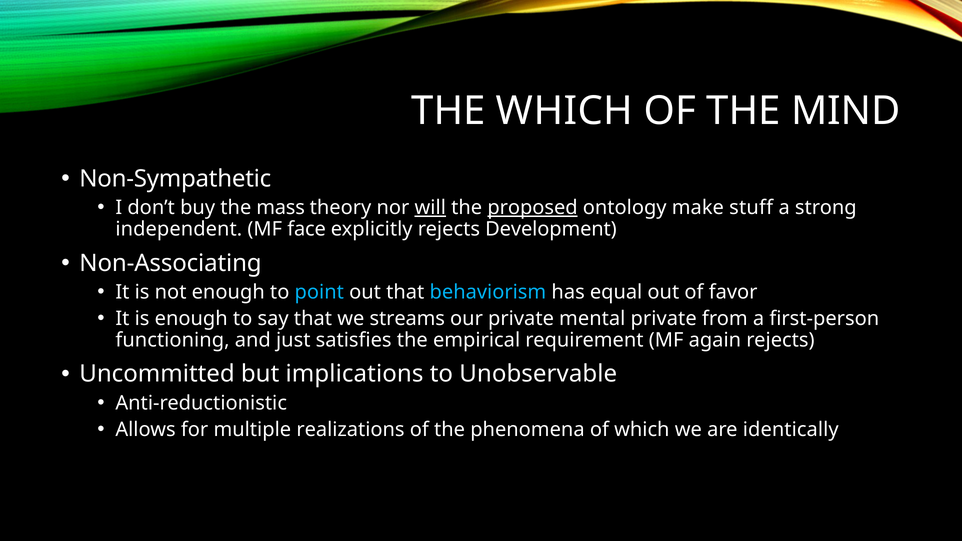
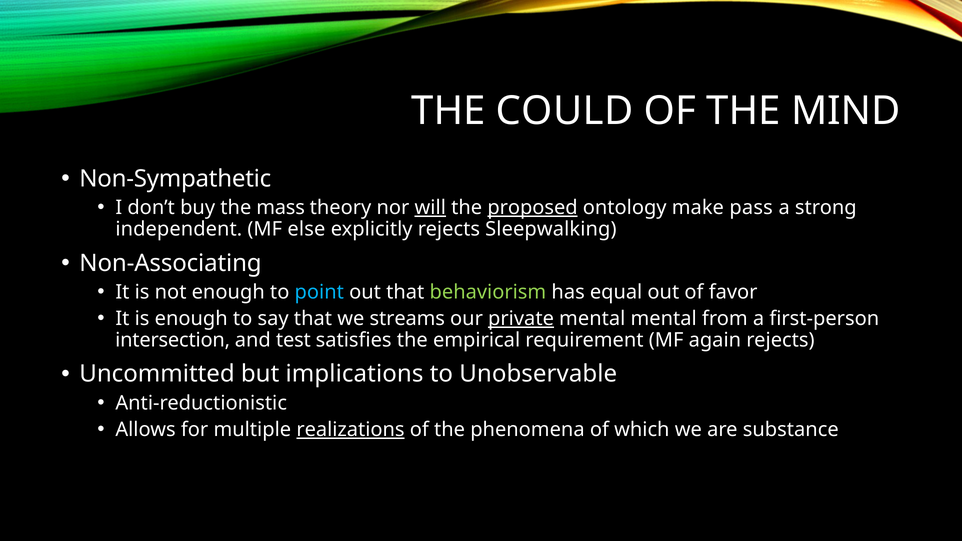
THE WHICH: WHICH -> COULD (565, 111)
stuff: stuff -> pass (751, 208)
face: face -> else (306, 229)
Development: Development -> Sleepwalking (551, 229)
behaviorism colour: light blue -> light green (488, 292)
private underline: none -> present (521, 319)
mental private: private -> mental (664, 319)
functioning: functioning -> intersection (173, 340)
just: just -> test (293, 340)
realizations underline: none -> present (350, 430)
identically: identically -> substance (791, 430)
